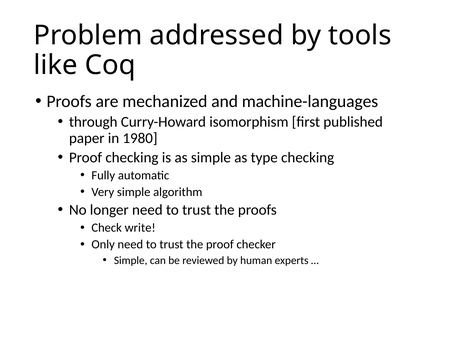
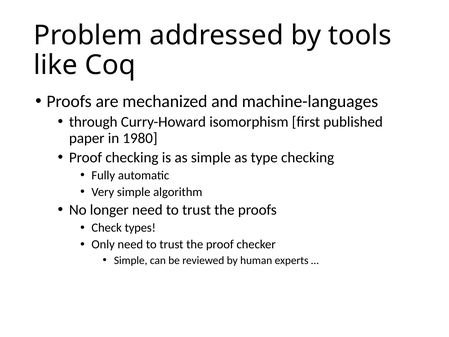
write: write -> types (140, 228)
